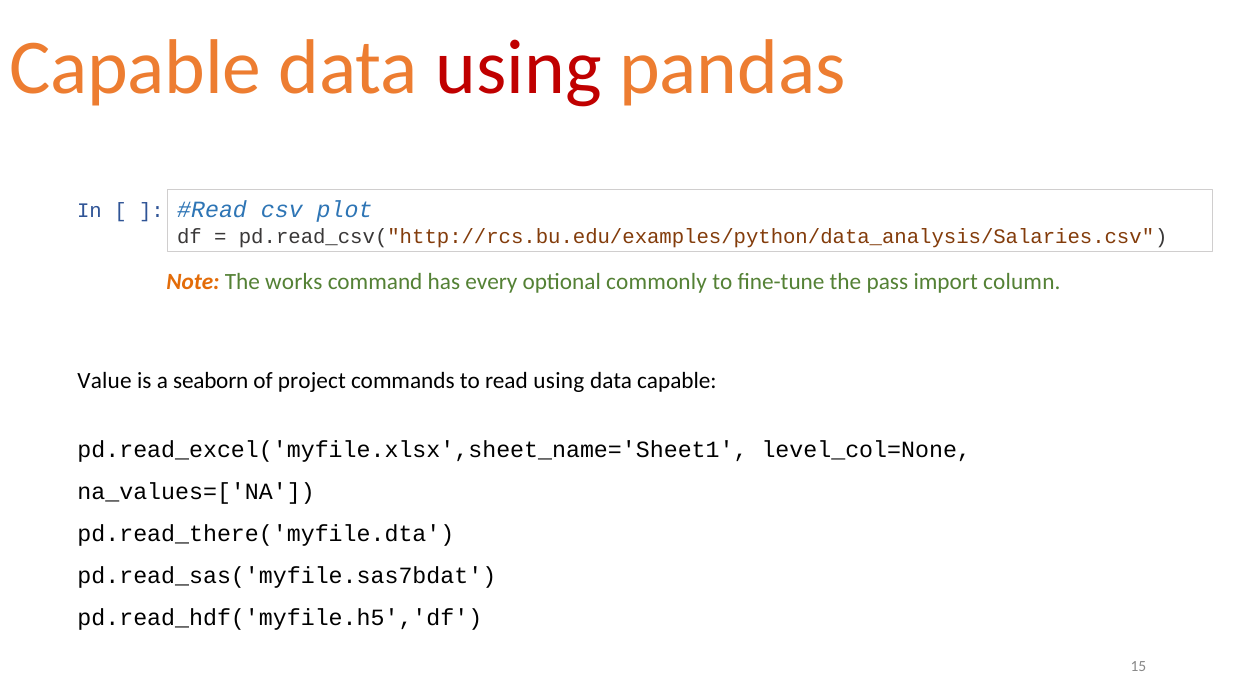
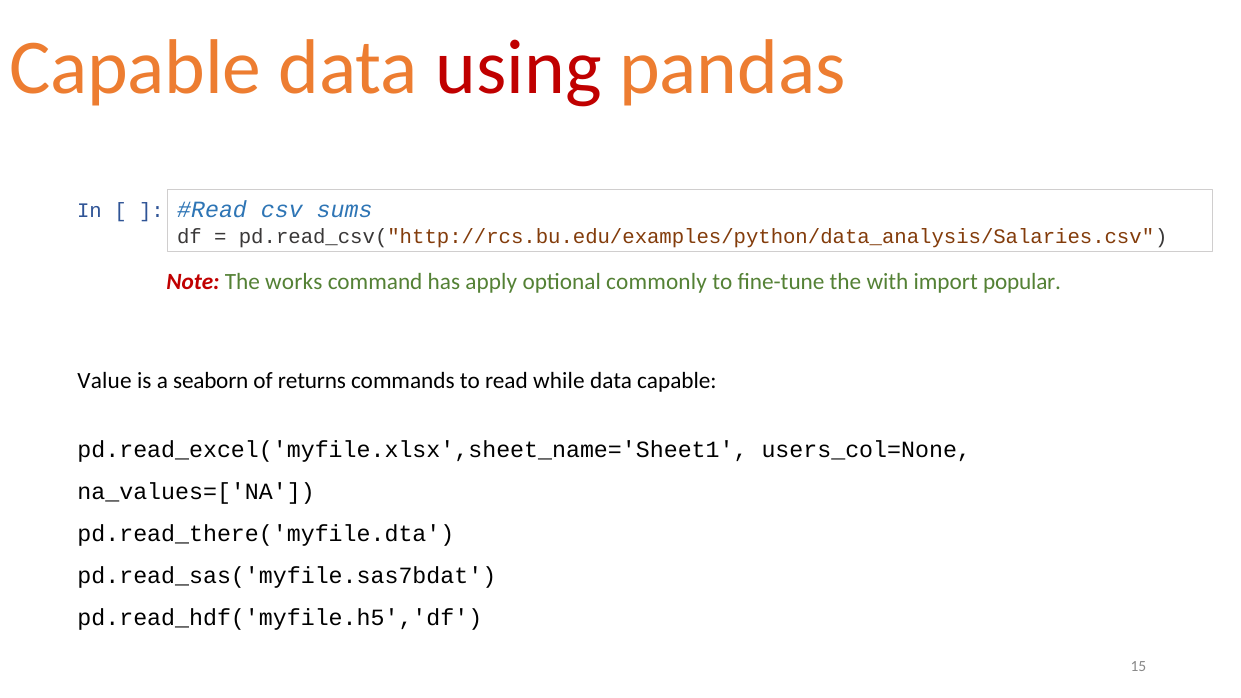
plot: plot -> sums (345, 210)
Note colour: orange -> red (193, 282)
every: every -> apply (491, 282)
pass: pass -> with (887, 282)
column: column -> popular (1022, 282)
project: project -> returns (312, 380)
read using: using -> while (559, 380)
level_col=None: level_col=None -> users_col=None (866, 450)
